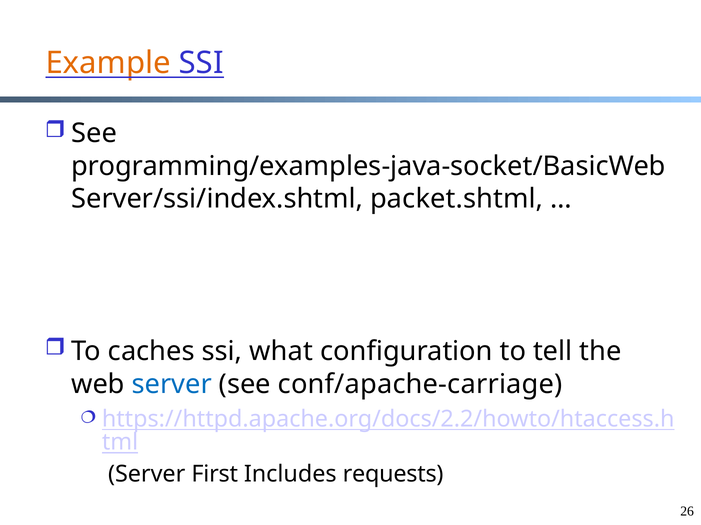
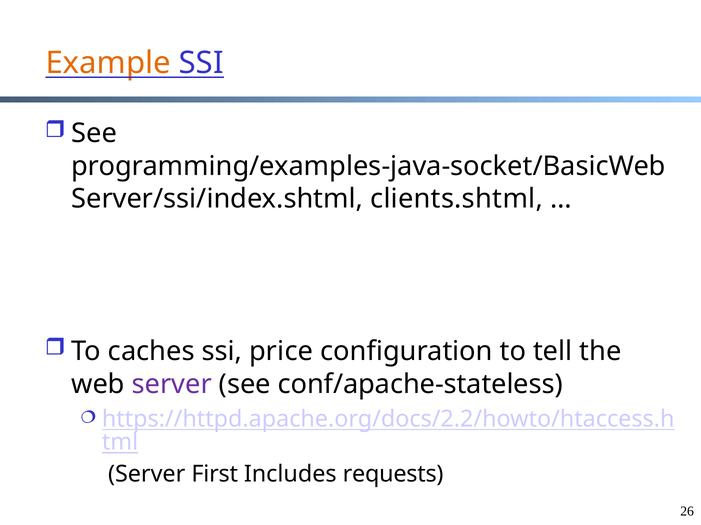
packet.shtml: packet.shtml -> clients.shtml (457, 199)
what: what -> price (281, 352)
server colour: blue -> purple (172, 385)
conf/apache-carriage: conf/apache-carriage -> conf/apache-stateless (420, 385)
